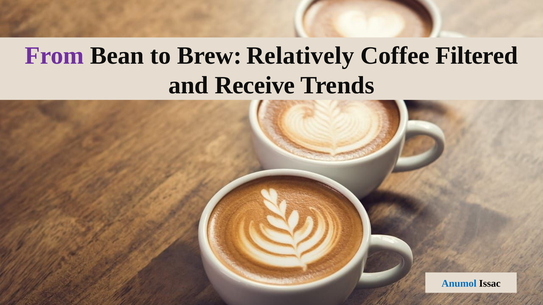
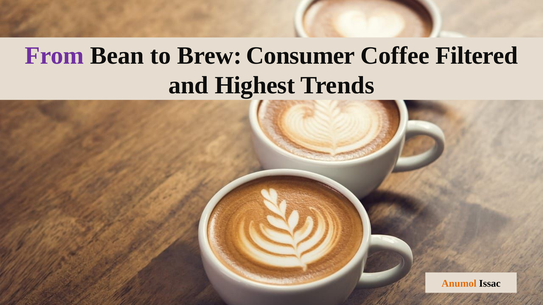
Relatively: Relatively -> Consumer (301, 56)
Receive: Receive -> Highest (255, 85)
Anumol colour: blue -> orange (459, 284)
